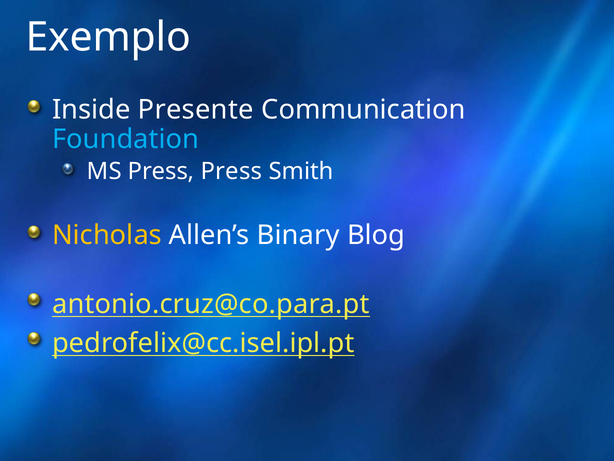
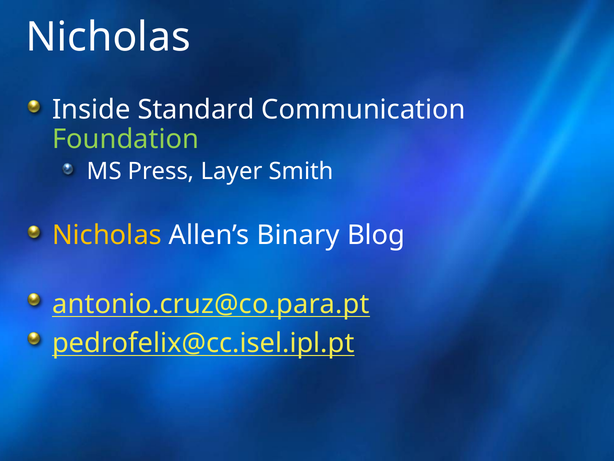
Exemplo: Exemplo -> Nicholas (108, 37)
Presente: Presente -> Standard (196, 109)
Foundation colour: light blue -> light green (126, 139)
Press Press: Press -> Layer (232, 171)
